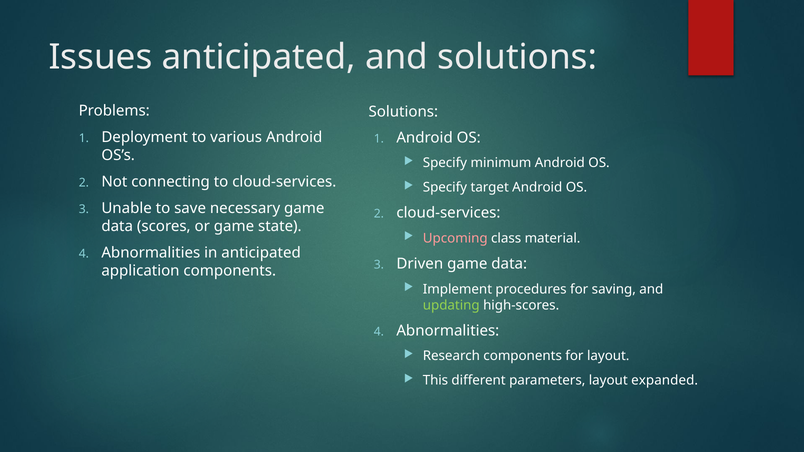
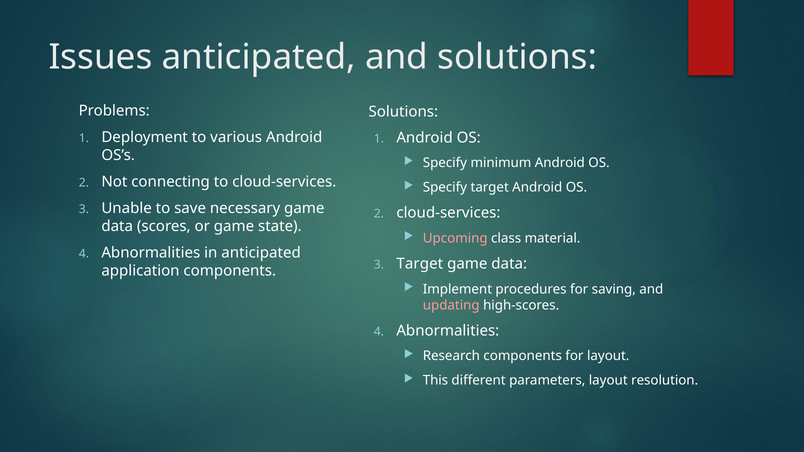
Driven: Driven -> Target (420, 264)
updating colour: light green -> pink (451, 305)
expanded: expanded -> resolution (665, 381)
